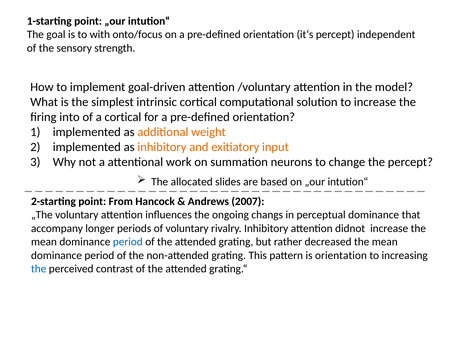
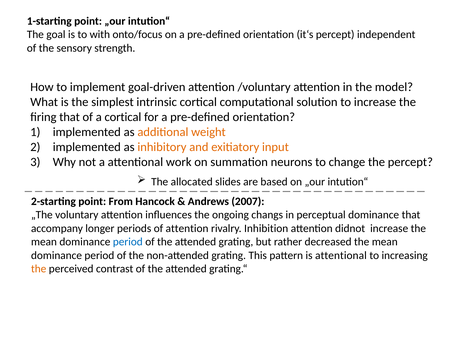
firing into: into -> that (70, 117)
of voluntary: voluntary -> attention (187, 228)
rivalry Inhibitory: Inhibitory -> Inhibition (266, 228)
is orientation: orientation -> attentional (341, 255)
the colour: blue -> orange (39, 268)
